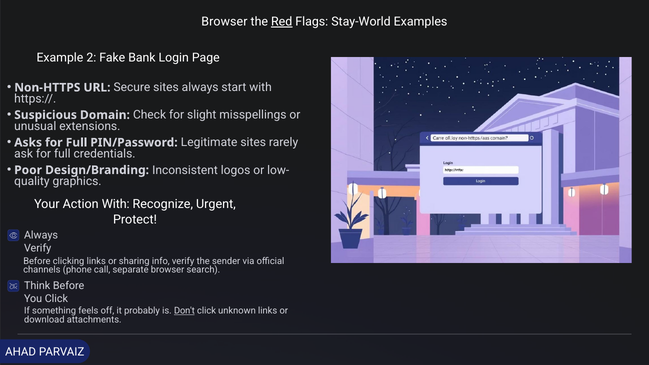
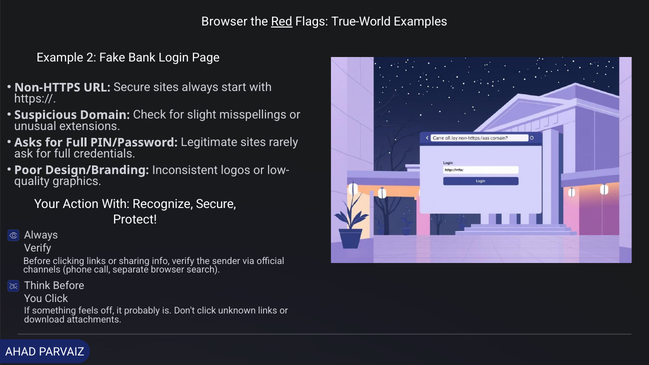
Stay-World: Stay-World -> True-World (361, 22)
Recognize Urgent: Urgent -> Secure (216, 204)
Don't underline: present -> none (184, 311)
